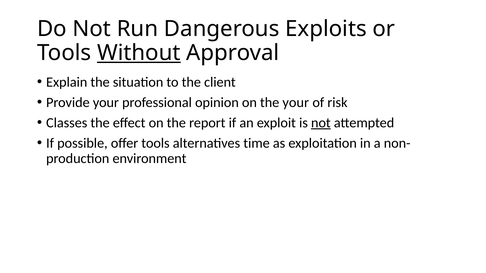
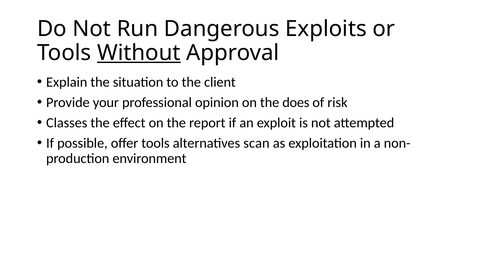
the your: your -> does (296, 103)
not underline: present -> none (321, 123)
time: time -> scan (256, 143)
